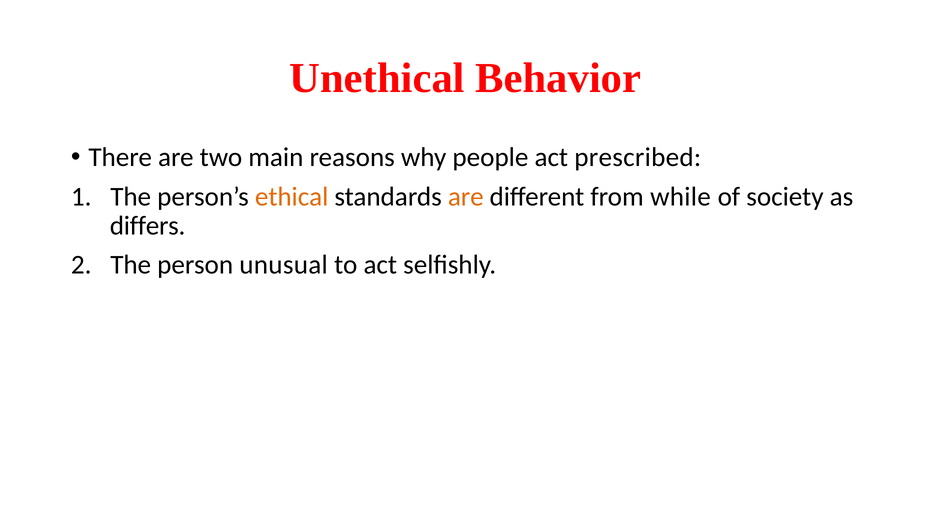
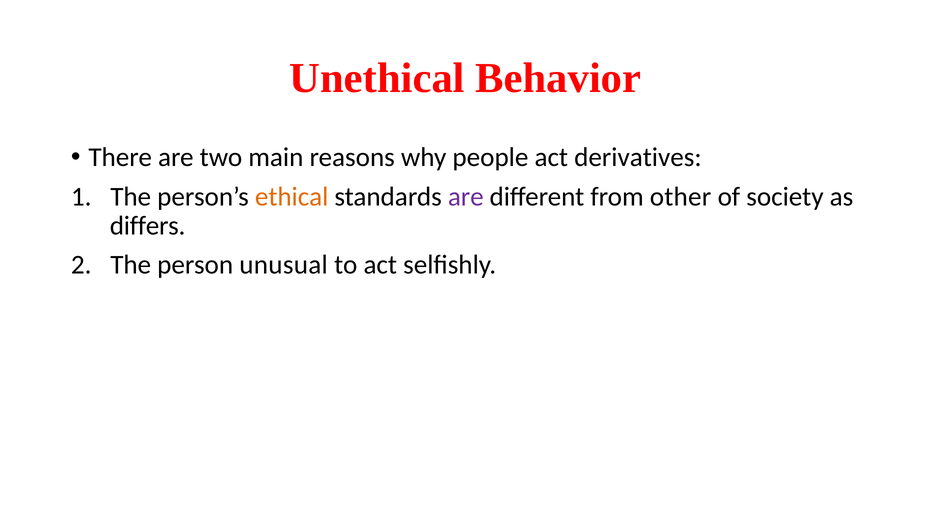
prescribed: prescribed -> derivatives (638, 157)
are colour: orange -> purple (466, 196)
while: while -> other (681, 196)
